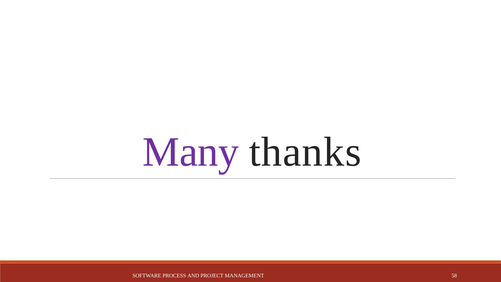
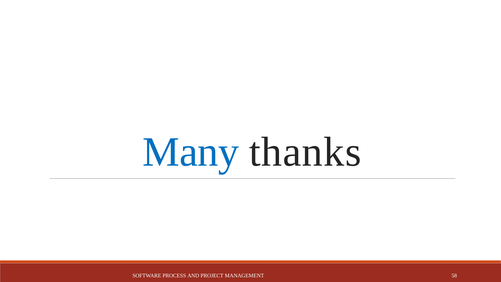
Many colour: purple -> blue (191, 152)
